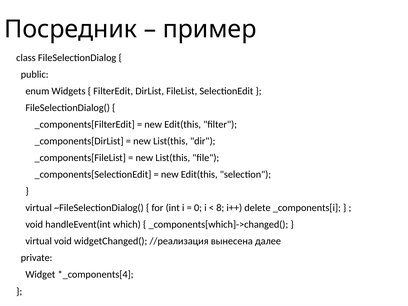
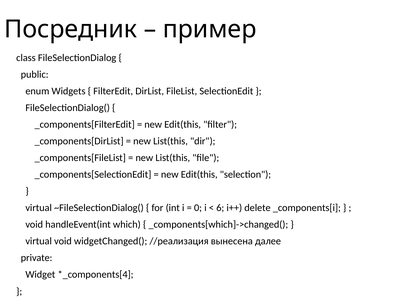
8: 8 -> 6 (220, 208)
